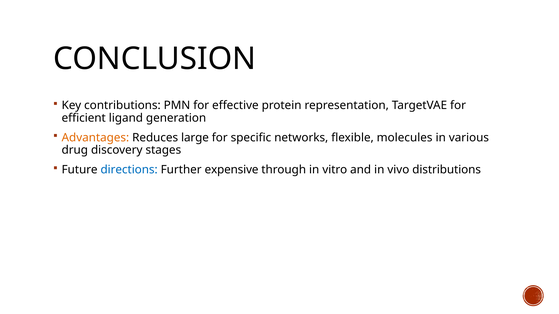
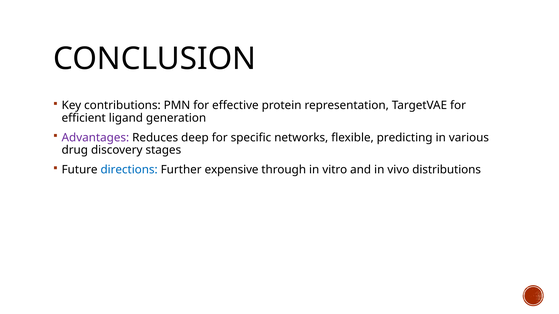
Advantages colour: orange -> purple (95, 138)
large: large -> deep (195, 138)
molecules: molecules -> predicting (405, 138)
